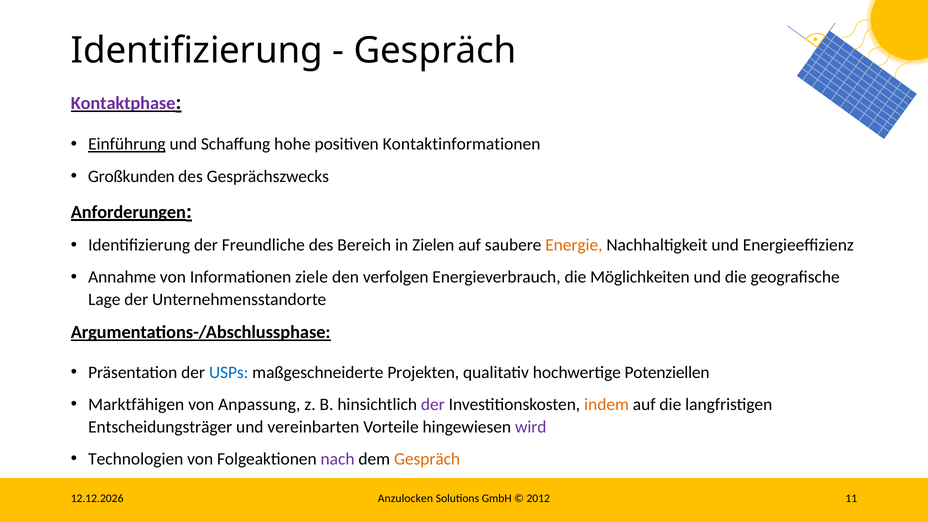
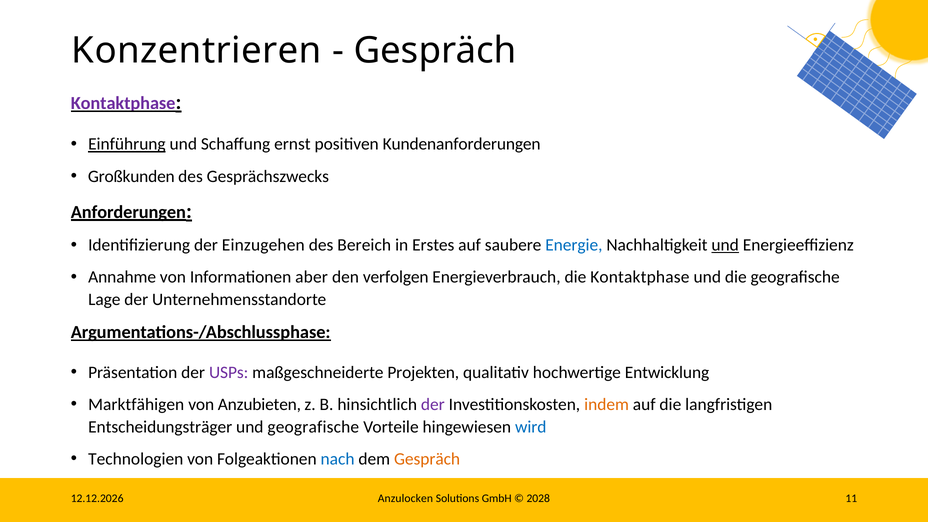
Identifizierung: Identifizierung -> Konzentrieren (196, 51)
hohe: hohe -> ernst (292, 144)
Kontaktinformationen: Kontaktinformationen -> Kundenanforderungen (462, 144)
Freundliche: Freundliche -> Einzugehen (263, 245)
Zielen: Zielen -> Erstes (433, 245)
Energie colour: orange -> blue (574, 245)
und underline: none -> present (725, 245)
ziele: ziele -> aber (312, 277)
die Möglichkeiten: Möglichkeiten -> Kontaktphase (640, 277)
USPs colour: blue -> purple (229, 373)
Potenziellen: Potenziellen -> Entwicklung (667, 373)
Anpassung: Anpassung -> Anzubieten (259, 405)
und vereinbarten: vereinbarten -> geografische (313, 427)
wird colour: purple -> blue (531, 427)
nach colour: purple -> blue (338, 459)
2012: 2012 -> 2028 (538, 498)
